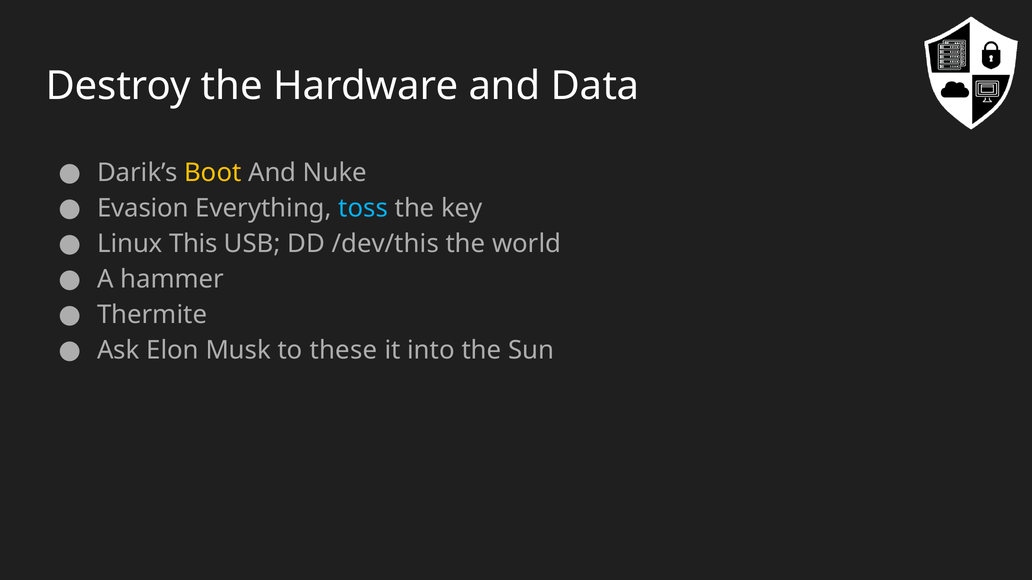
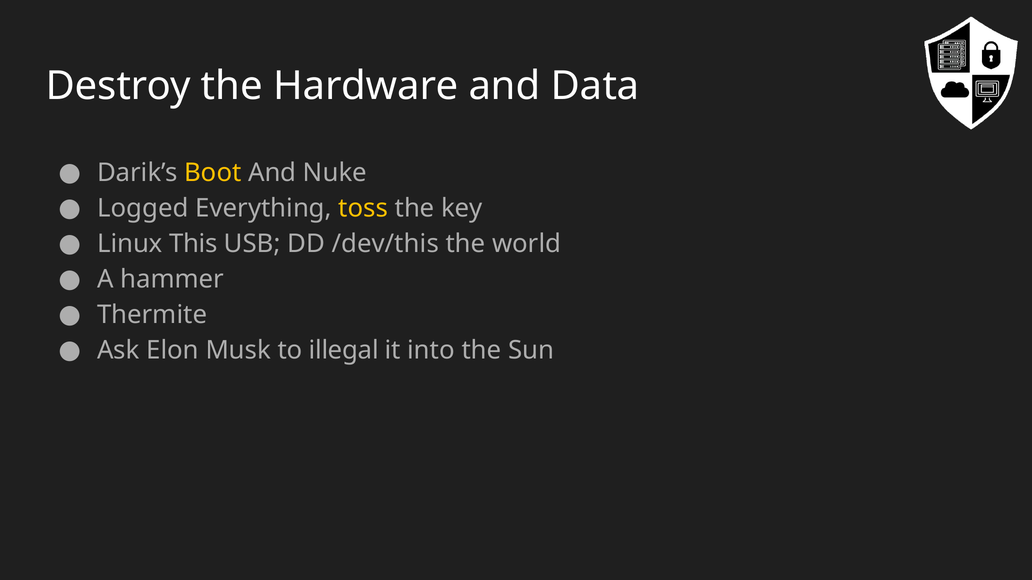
Evasion: Evasion -> Logged (143, 208)
toss colour: light blue -> yellow (363, 208)
these: these -> illegal (344, 351)
